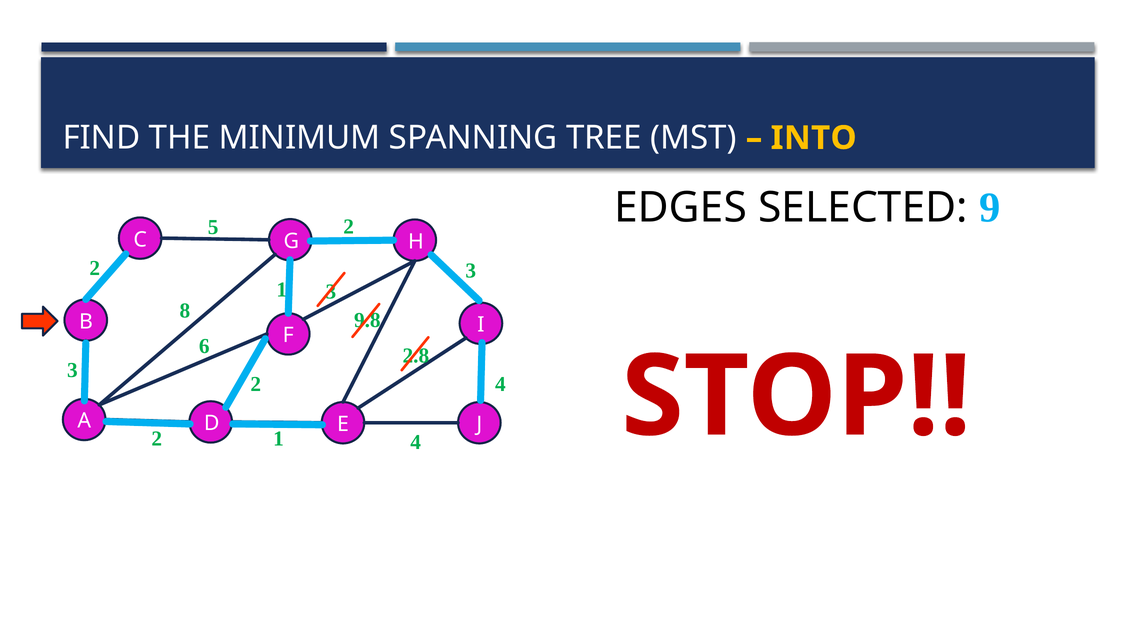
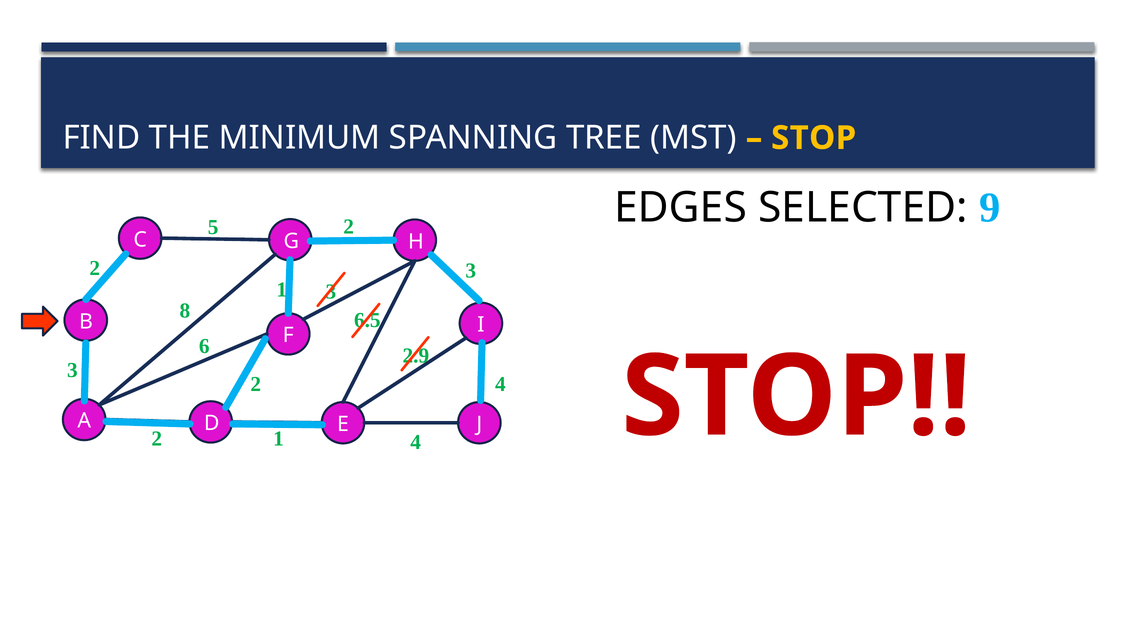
INTO: INTO -> STOP (814, 138)
9.8: 9.8 -> 6.5 (367, 320)
2.8: 2.8 -> 2.9 (416, 356)
